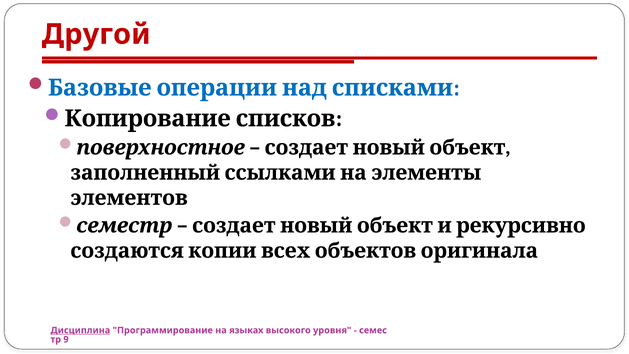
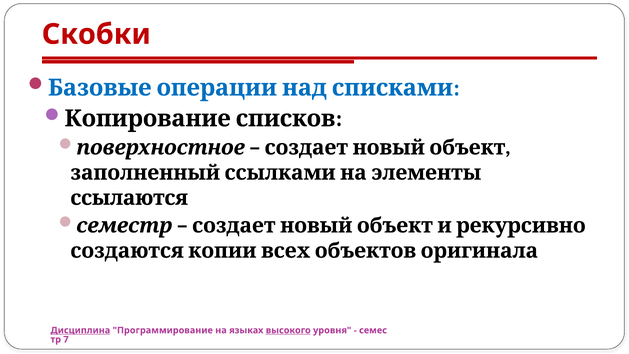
Другой: Другой -> Скобки (96, 34)
элементов: элементов -> ссылаются (129, 198)
высокого underline: none -> present (288, 330)
9: 9 -> 7 (66, 339)
